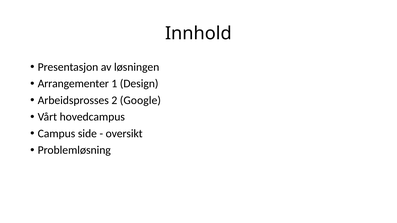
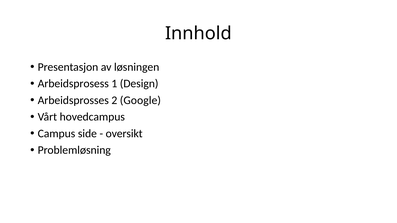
Arrangementer: Arrangementer -> Arbeidsprosess (73, 84)
